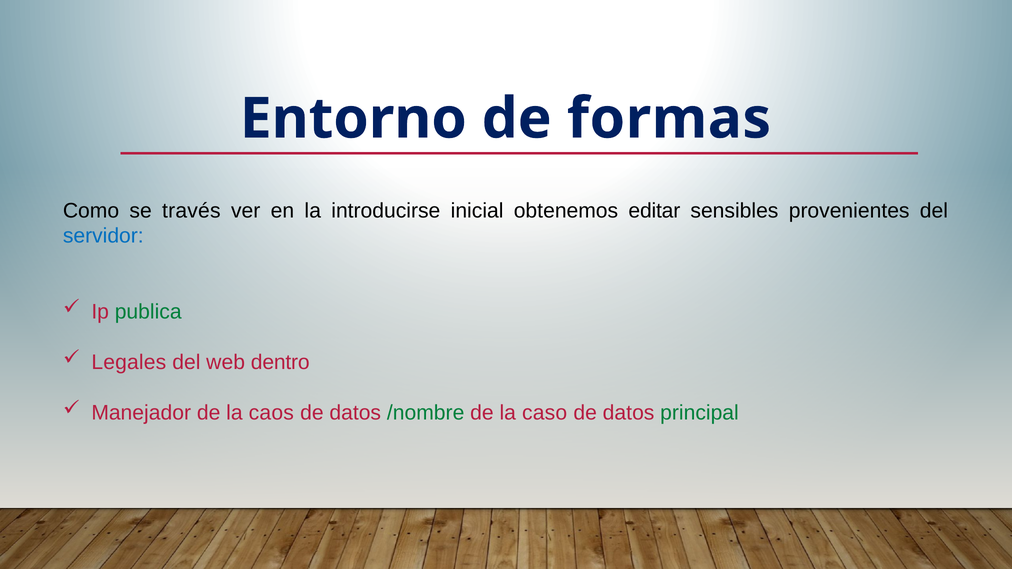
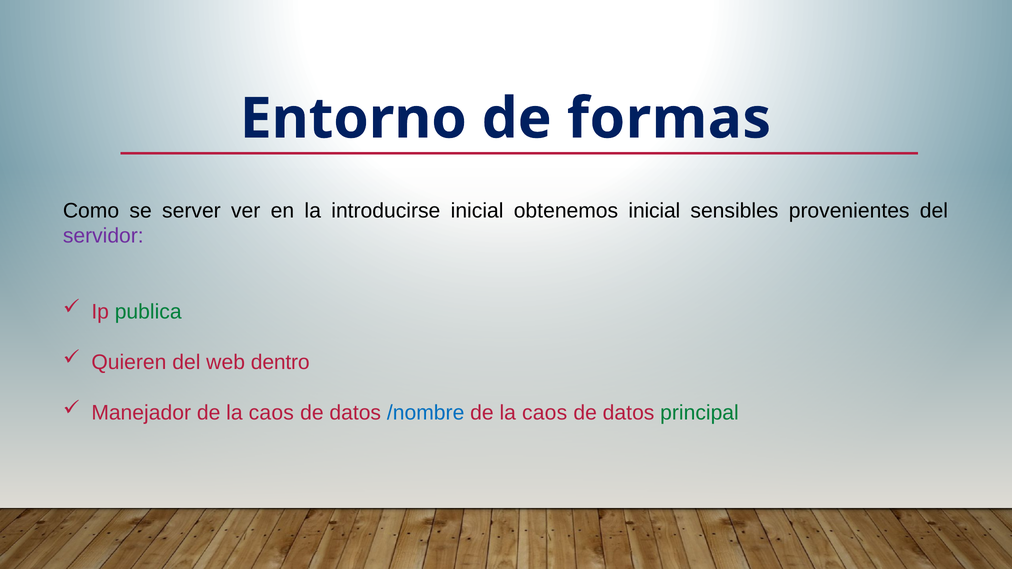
través: través -> server (191, 211)
obtenemos editar: editar -> inicial (654, 211)
servidor colour: blue -> purple (103, 236)
Legales: Legales -> Quieren (129, 362)
/nombre colour: green -> blue (426, 413)
caso: caso -> caos (545, 413)
